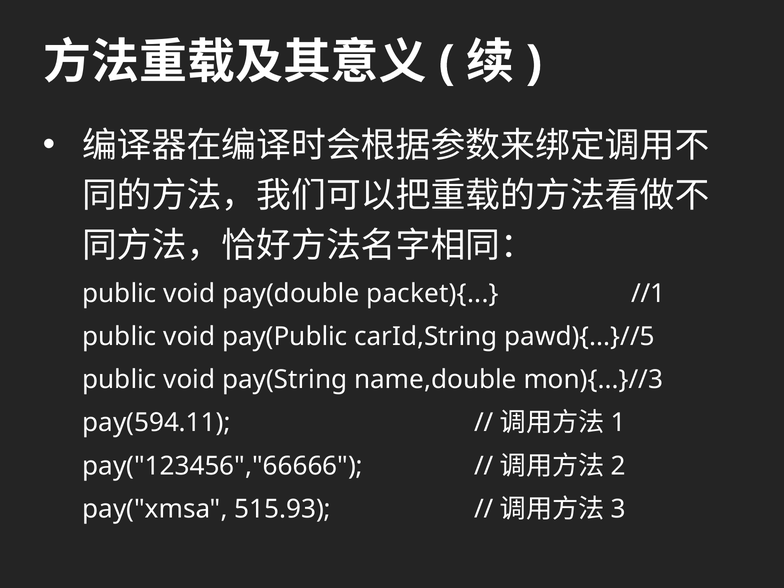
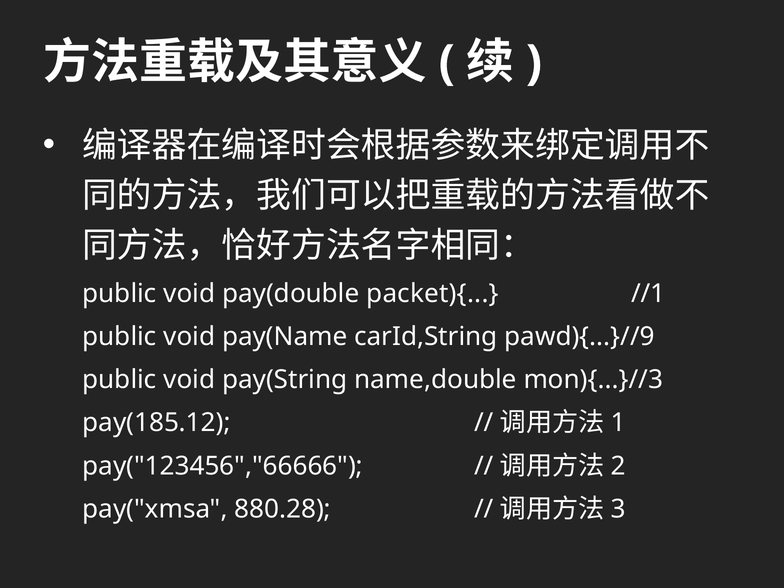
pay(Public: pay(Public -> pay(Name (285, 337)
pawd){...}//5: pawd){...}//5 -> pawd){...}//9 (580, 337)
pay(594.11: pay(594.11 -> pay(185.12 (156, 423)
515.93: 515.93 -> 880.28 (283, 509)
